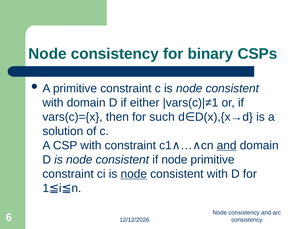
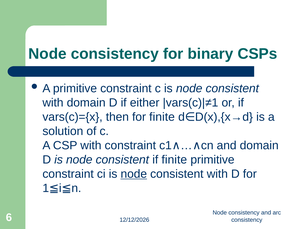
for such: such -> finite (162, 117)
and underline: present -> none (227, 145)
if node: node -> finite (174, 159)
